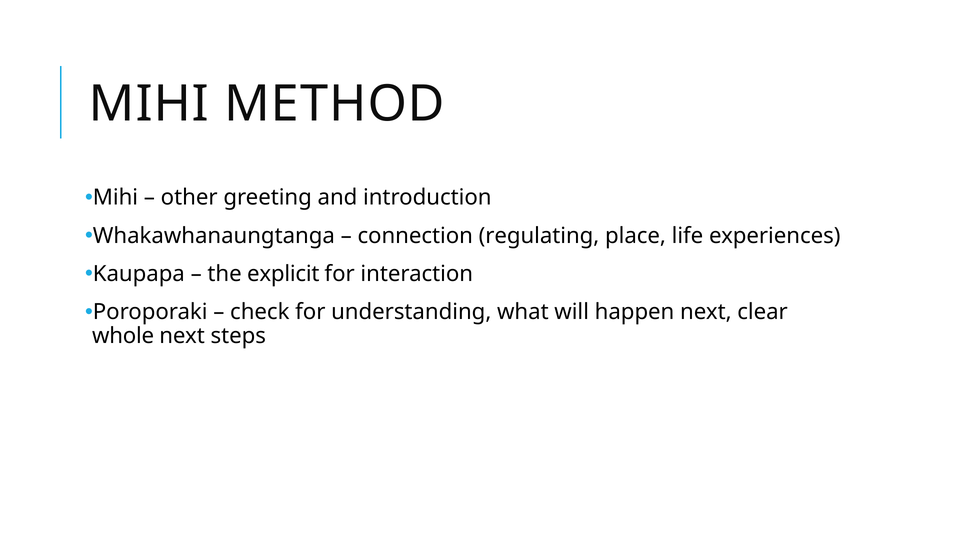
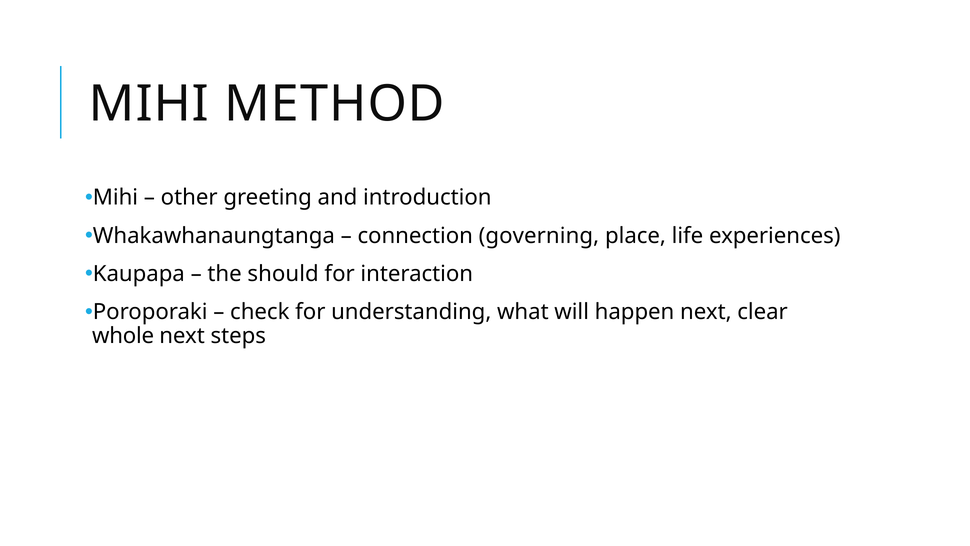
regulating: regulating -> governing (539, 236)
explicit: explicit -> should (283, 274)
